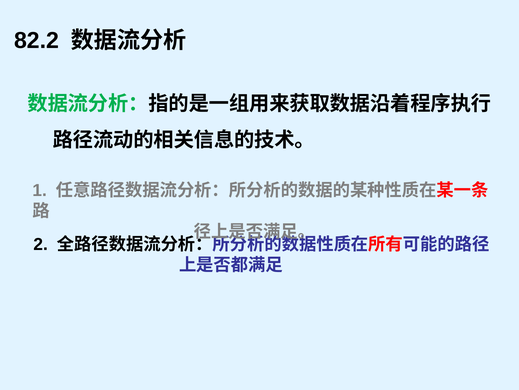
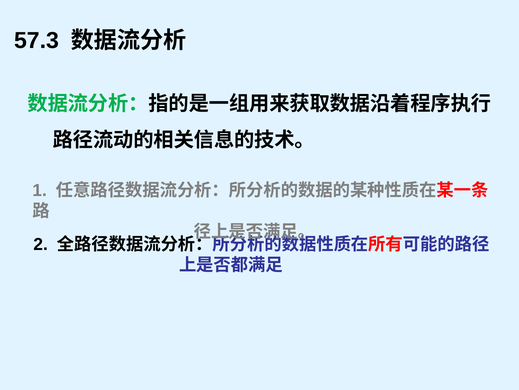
82.2: 82.2 -> 57.3 (37, 40)
